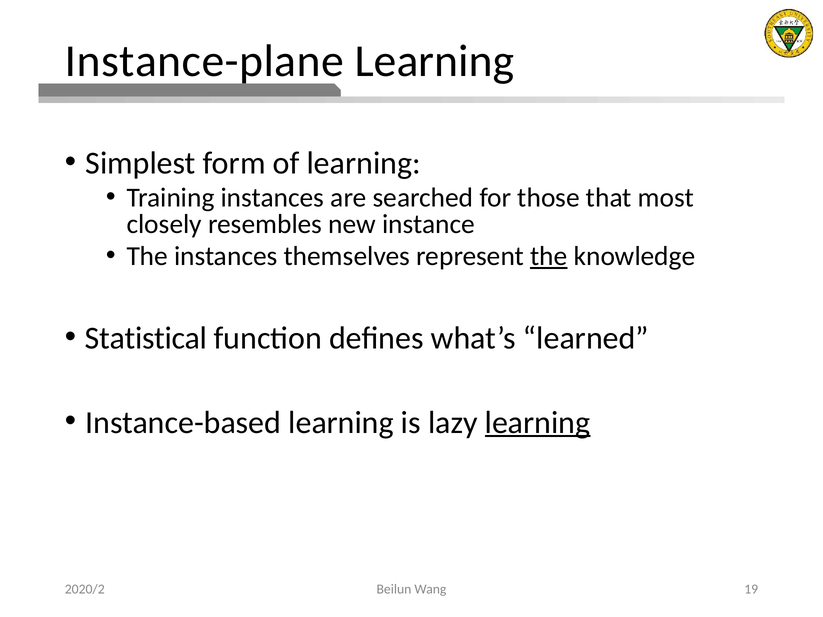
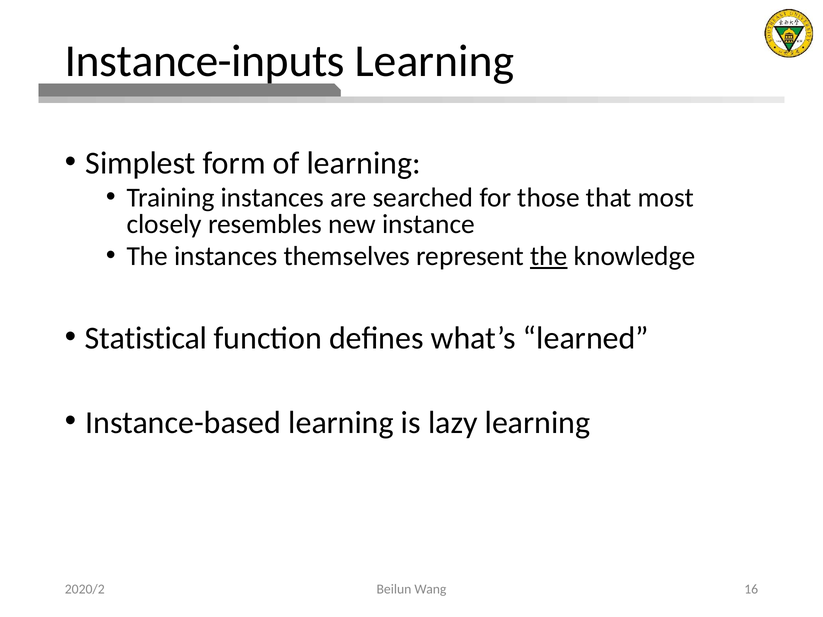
Instance-plane: Instance-plane -> Instance-inputs (205, 61)
learning underline: present -> none (538, 423)
19: 19 -> 16 (751, 589)
